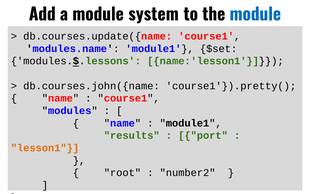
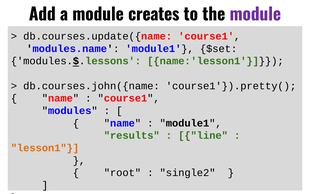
system: system -> creates (154, 15)
module colour: blue -> purple (255, 15)
port: port -> line (203, 135)
number2: number2 -> single2 (188, 173)
